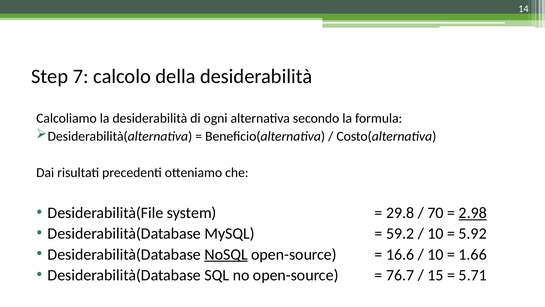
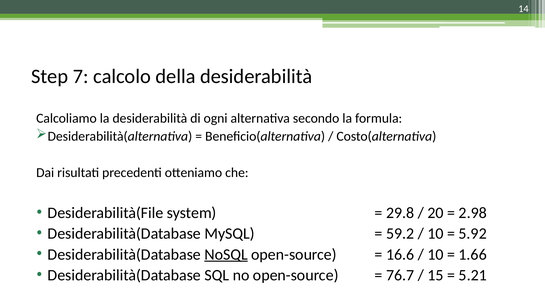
70: 70 -> 20 (435, 213)
2.98 underline: present -> none (473, 213)
5.71: 5.71 -> 5.21 (473, 275)
